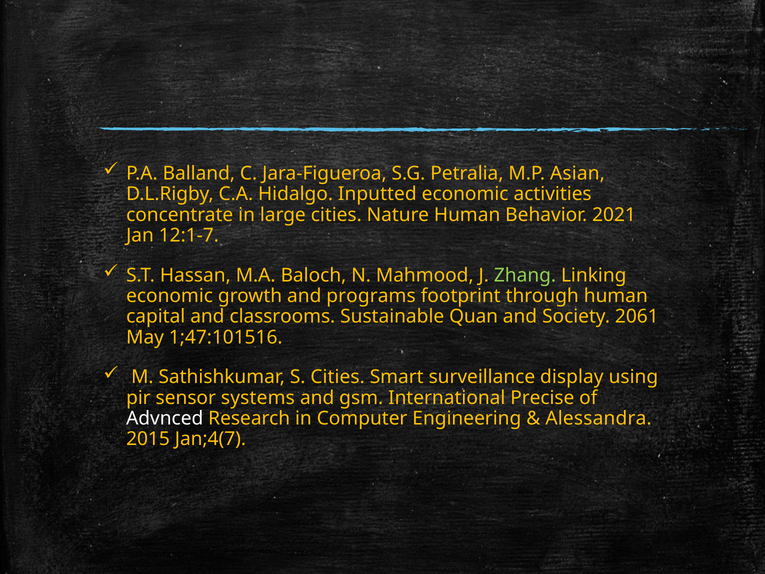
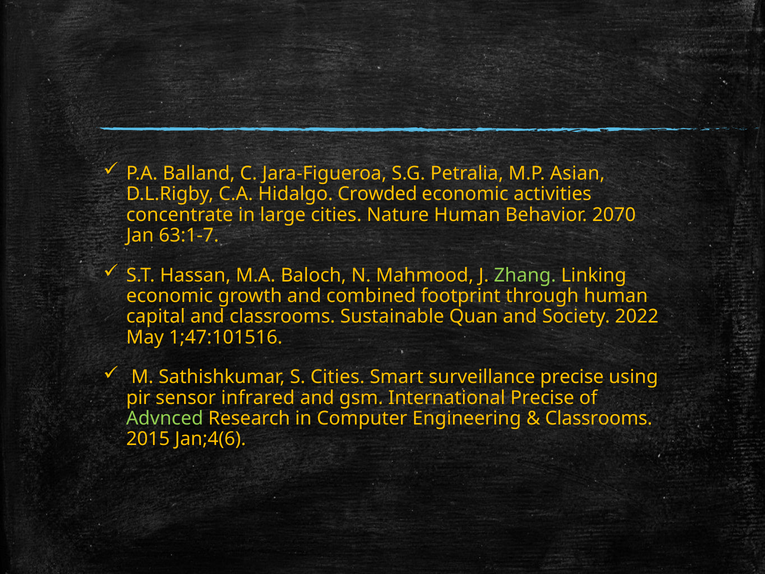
Inputted: Inputted -> Crowded (377, 194)
2021: 2021 -> 2070 (614, 215)
12:1-7: 12:1-7 -> 63:1-7 (189, 235)
programs: programs -> combined (371, 296)
2061: 2061 -> 2022 (637, 317)
surveillance display: display -> precise (572, 377)
systems: systems -> infrared (258, 398)
Advnced colour: white -> light green (165, 418)
Alessandra: Alessandra -> Classrooms (599, 418)
Jan;4(7: Jan;4(7 -> Jan;4(6 (210, 439)
